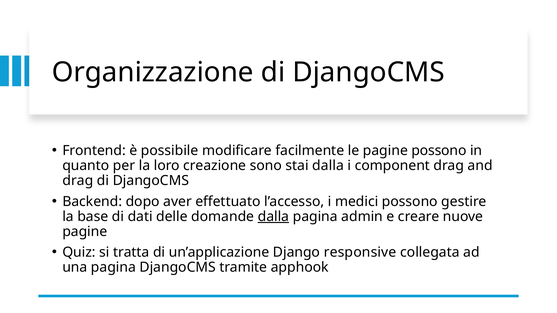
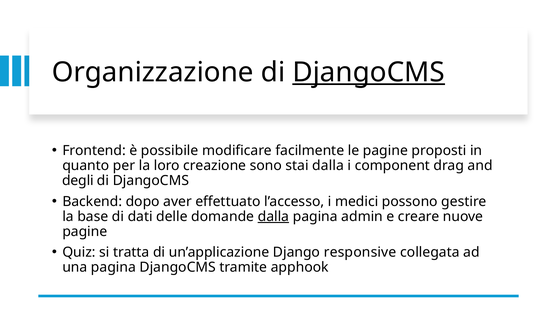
DjangoCMS underline: none -> present (369, 72)
pagine possono: possono -> proposti (439, 151)
drag: drag -> degli (78, 181)
